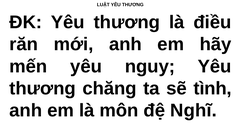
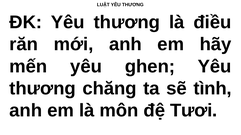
nguy: nguy -> ghen (150, 67)
Nghĩ: Nghĩ -> Tươi (194, 111)
